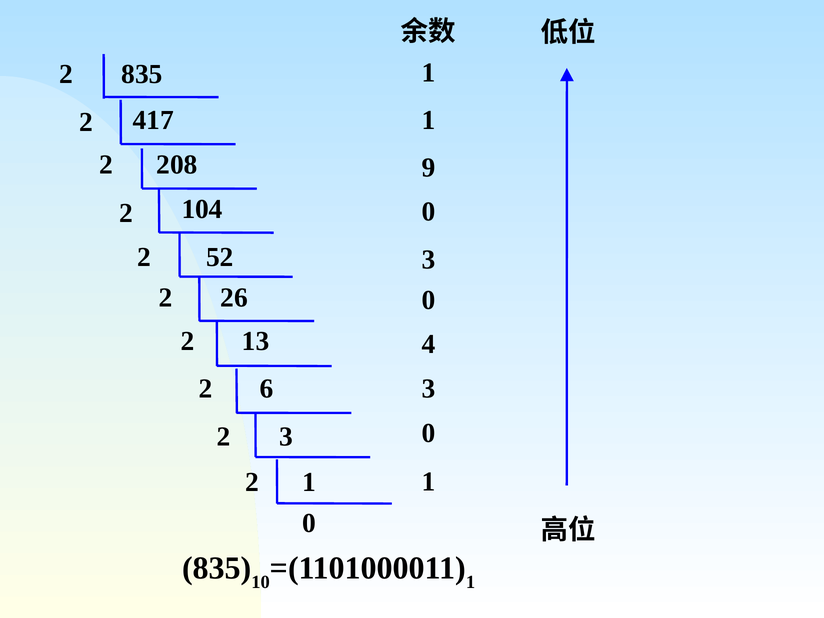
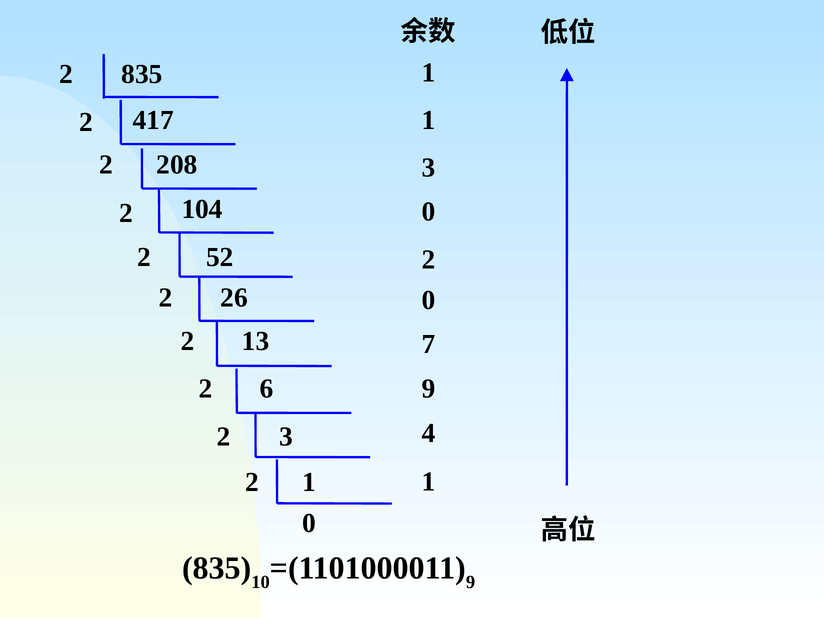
9: 9 -> 3 (428, 167)
3: 3 -> 2 (428, 260)
4: 4 -> 7 (428, 344)
3: 3 -> 9 (428, 388)
2 0: 0 -> 4 (428, 433)
1: 1 -> 9 (471, 582)
